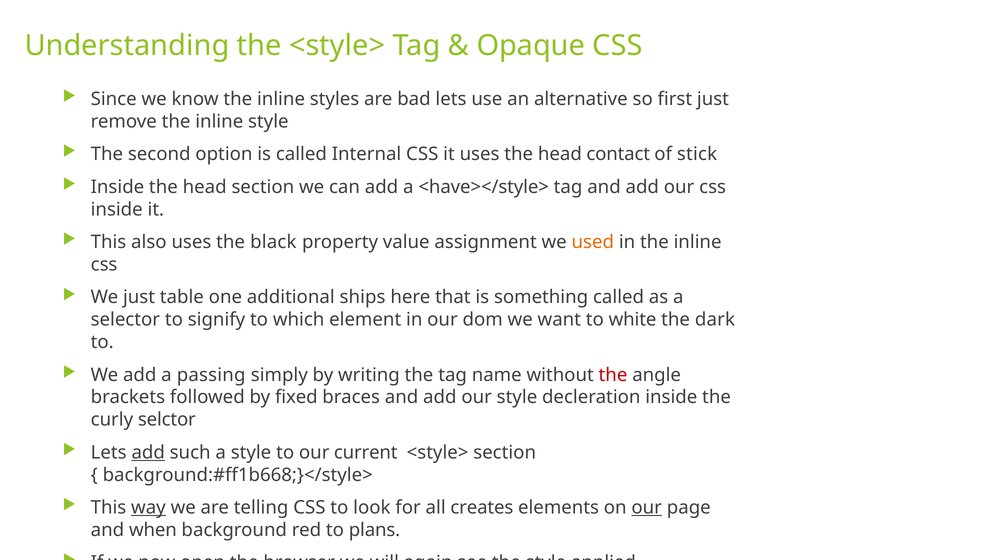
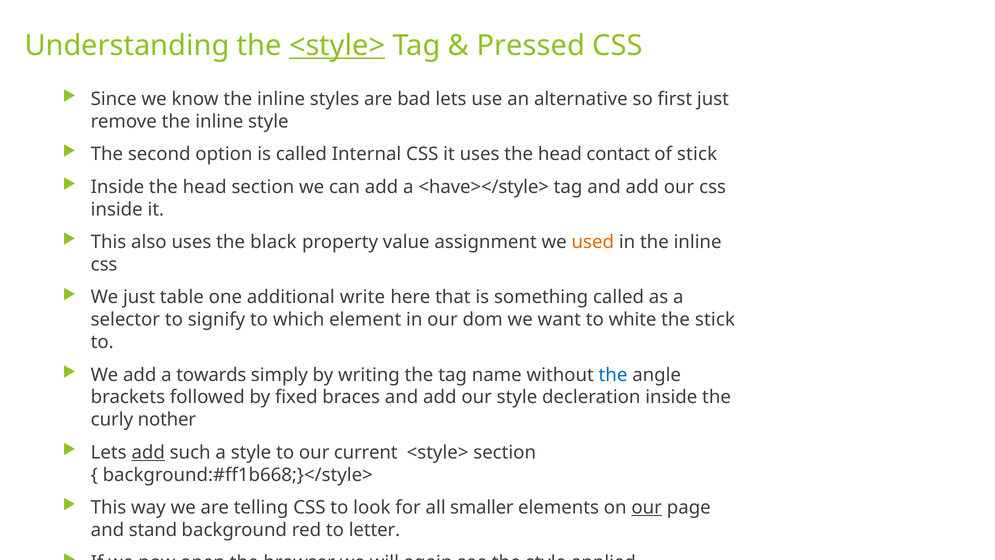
<style> underline: none -> present (337, 46)
Opaque: Opaque -> Pressed (531, 46)
ships: ships -> write (362, 297)
the dark: dark -> stick (715, 320)
passing: passing -> towards (211, 375)
the colour: red -> blue (613, 375)
selctor: selctor -> nother (167, 419)
way underline: present -> none (148, 507)
creates: creates -> smaller (482, 507)
when: when -> stand (153, 530)
plans: plans -> letter (374, 530)
